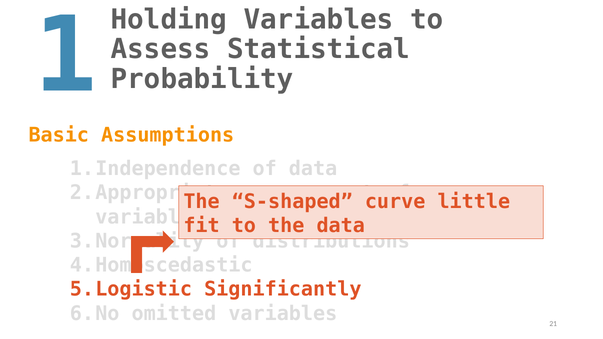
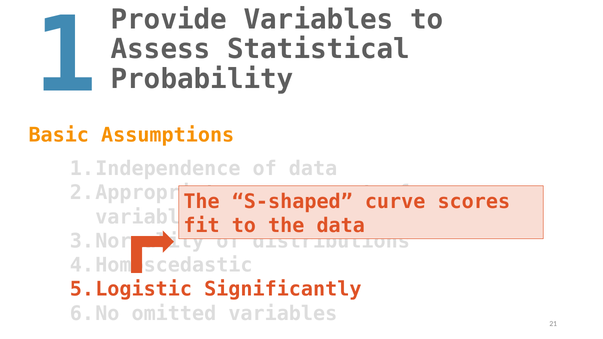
Holding: Holding -> Provide (169, 20)
little: little -> scores (474, 202)
